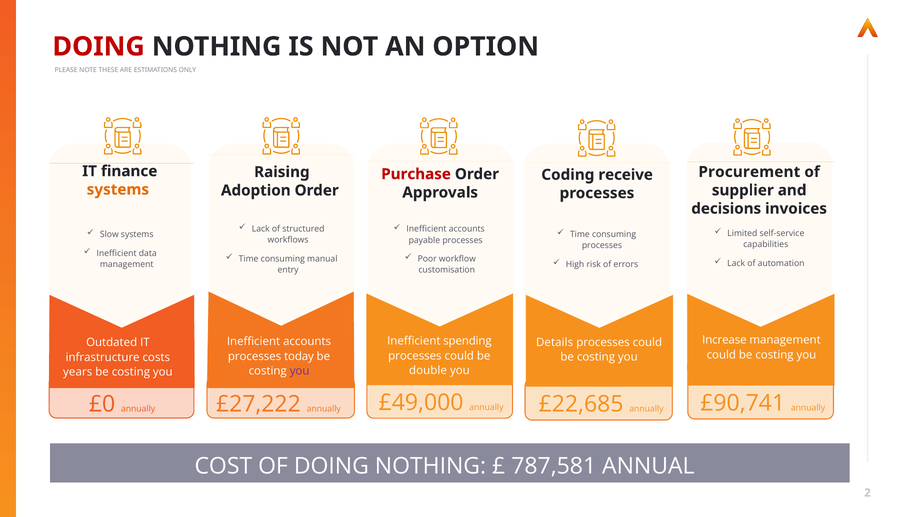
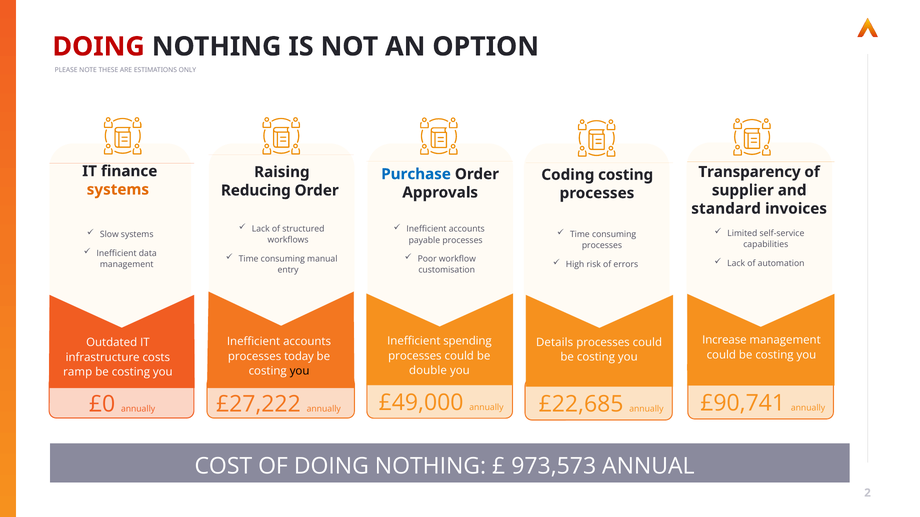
Procurement: Procurement -> Transparency (750, 172)
Purchase colour: red -> blue (416, 174)
Coding receive: receive -> costing (626, 175)
Adoption: Adoption -> Reducing (256, 191)
decisions: decisions -> standard (726, 209)
you colour: purple -> black (300, 371)
years: years -> ramp (78, 372)
787,581: 787,581 -> 973,573 (554, 467)
